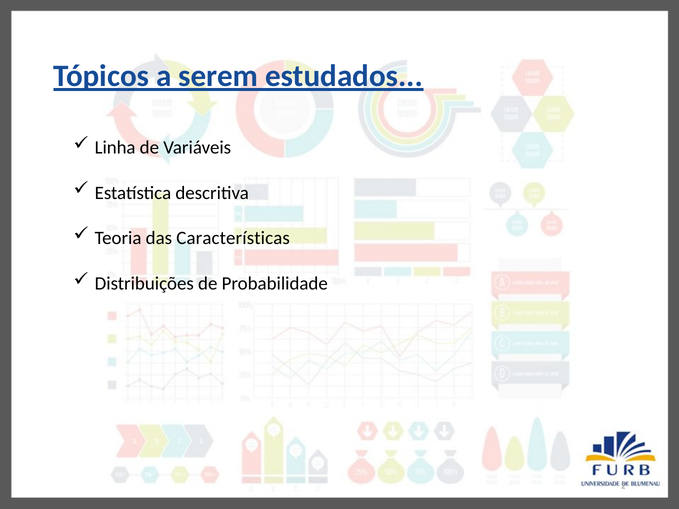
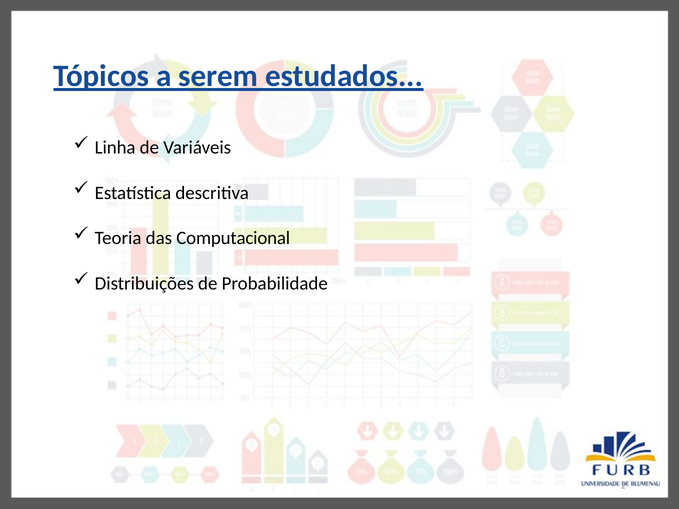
Características: Características -> Computacional (233, 238)
